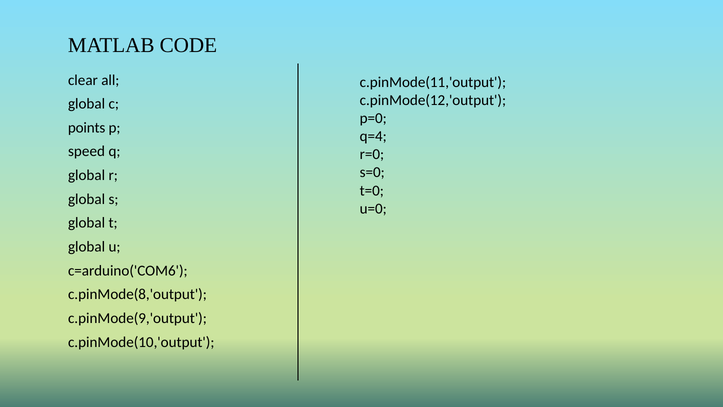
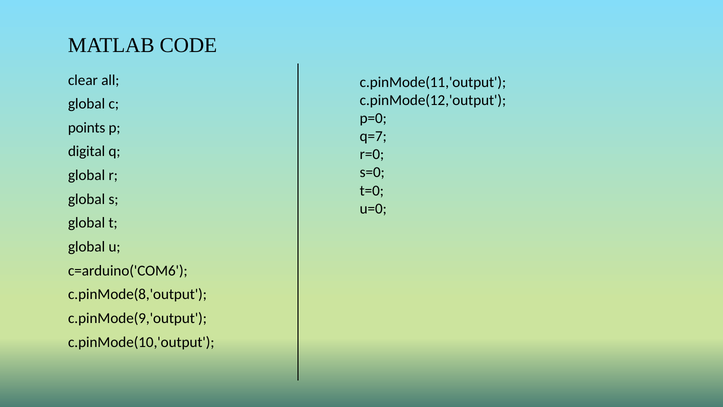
q=4: q=4 -> q=7 (373, 136)
speed: speed -> digital (87, 151)
